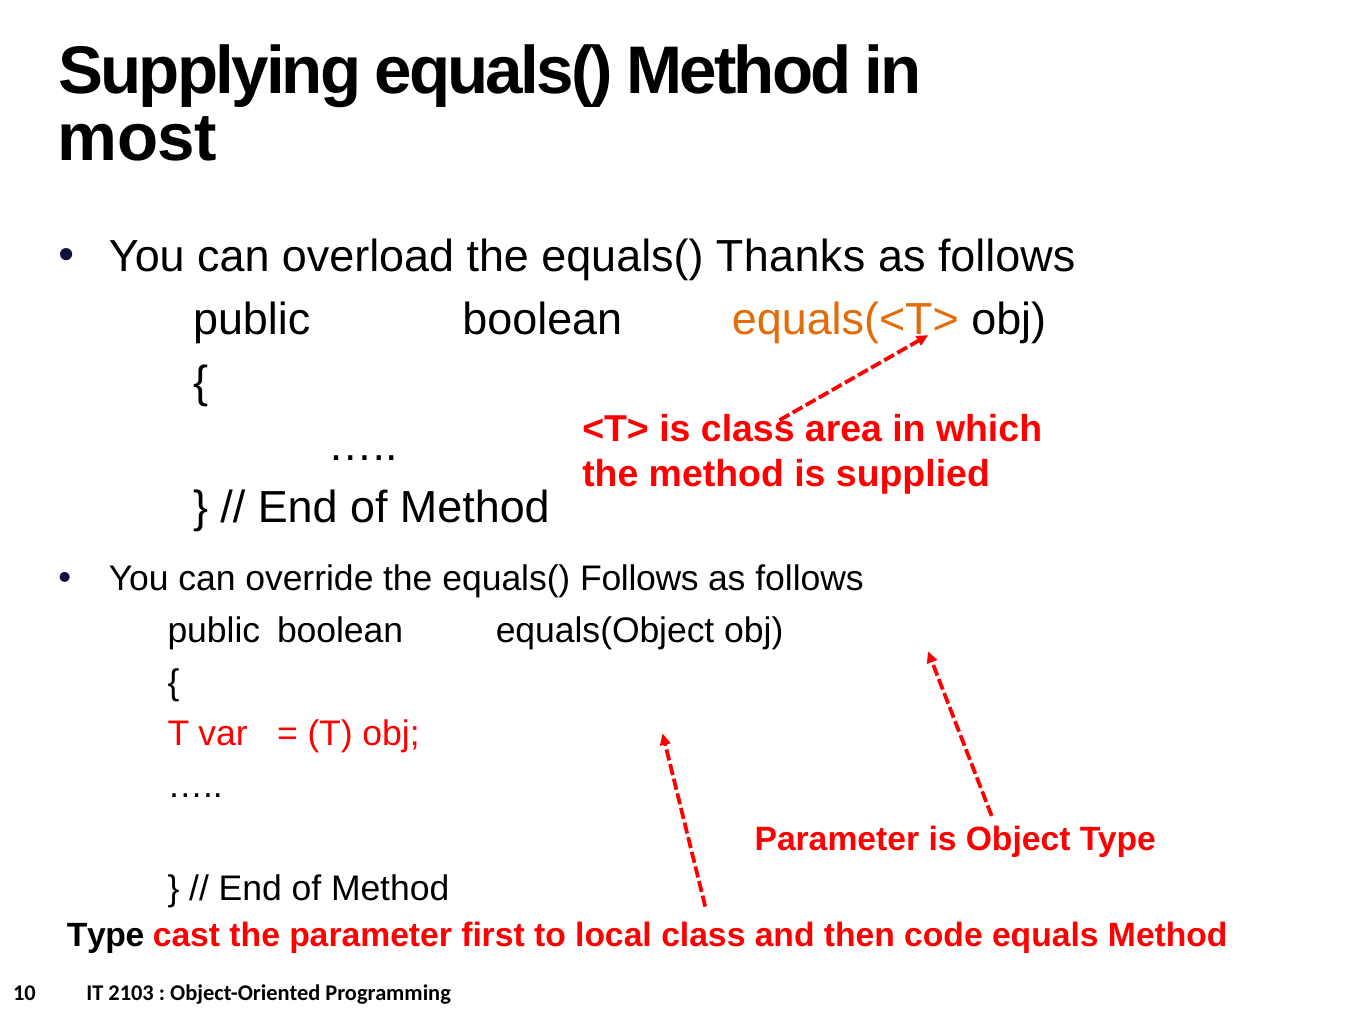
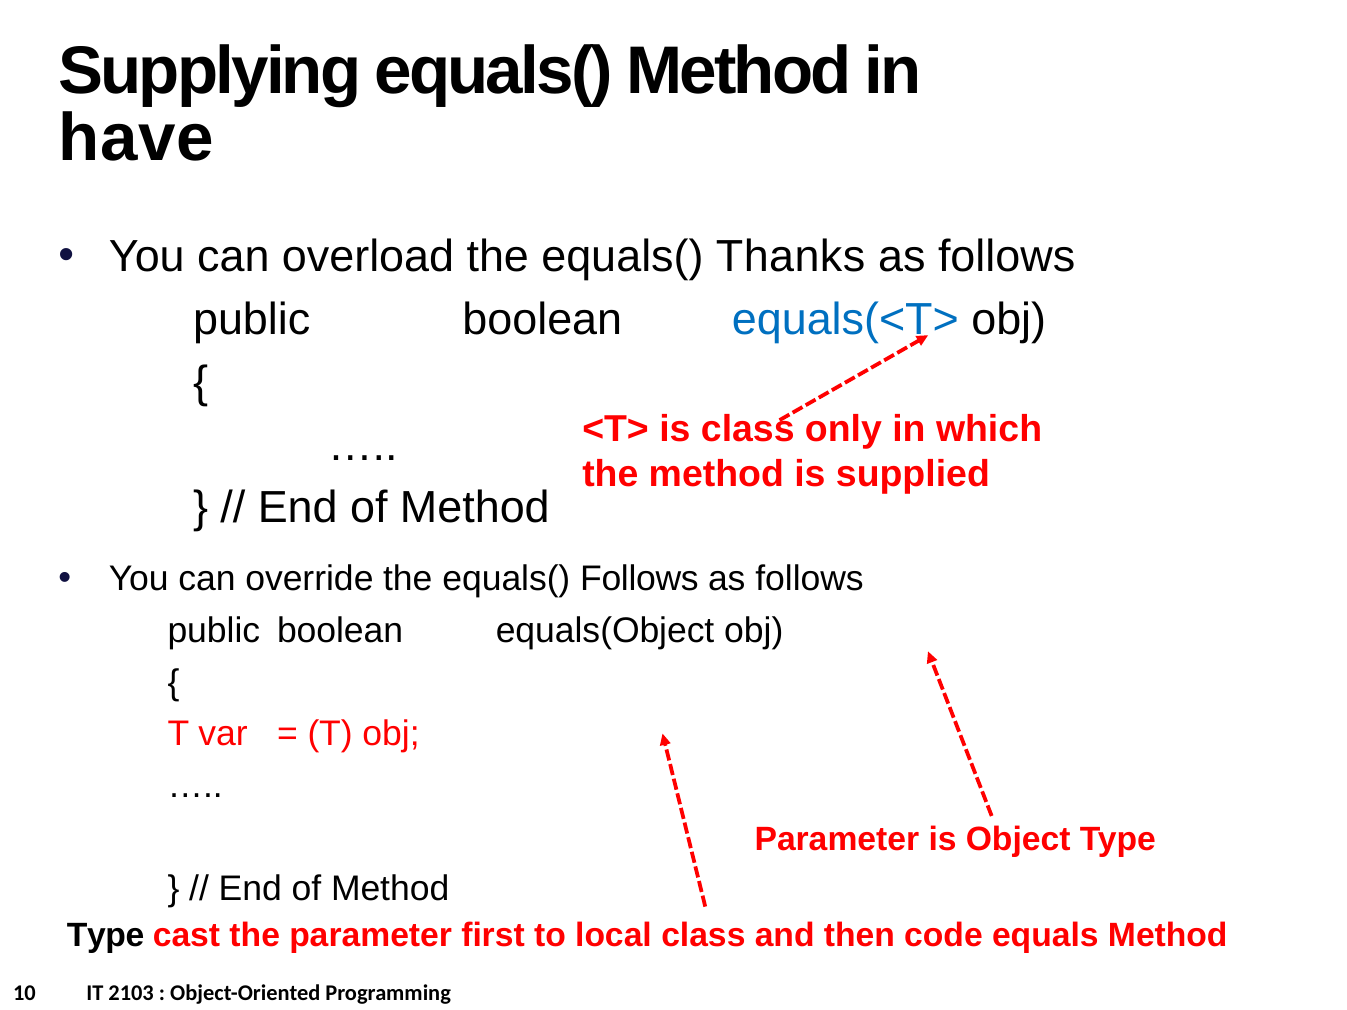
most: most -> have (137, 138)
equals(<T> colour: orange -> blue (845, 320)
area: area -> only (843, 430)
